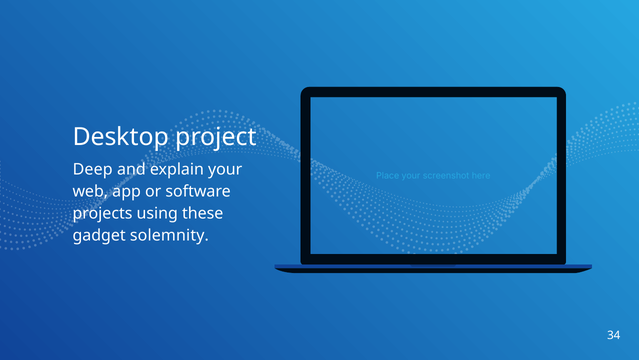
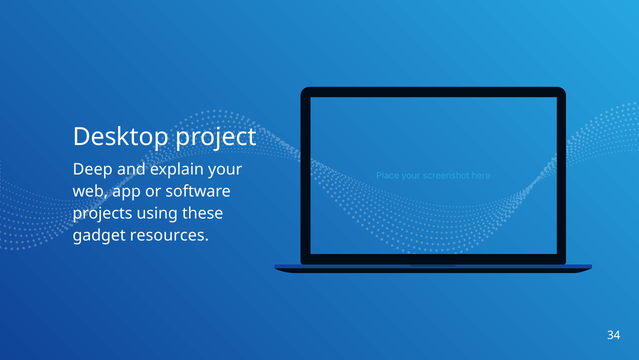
solemnity: solemnity -> resources (169, 235)
